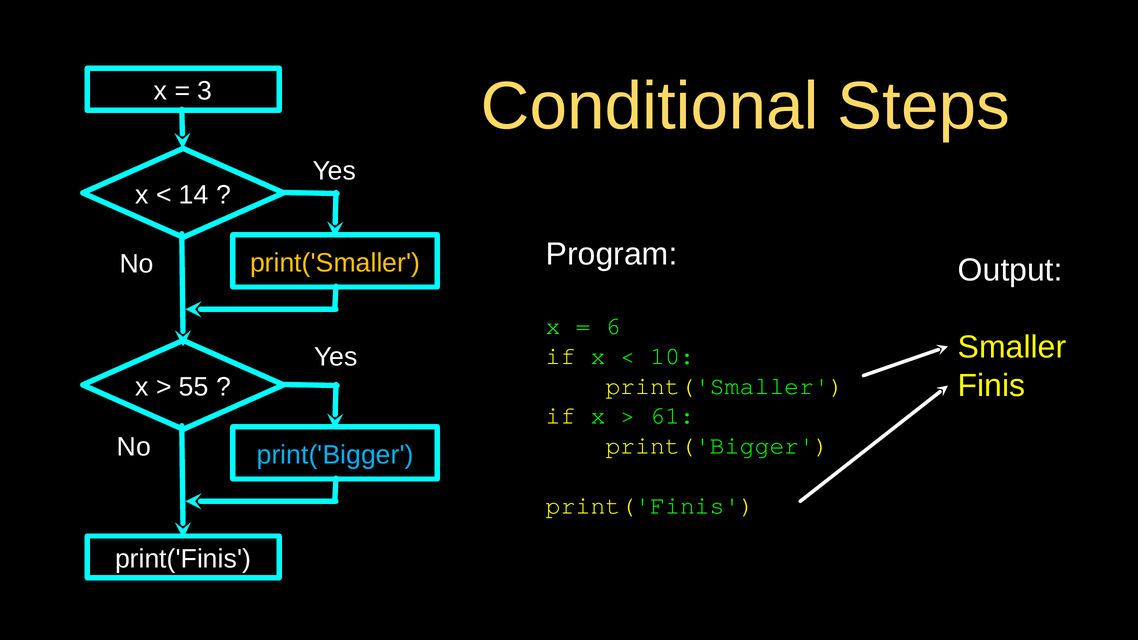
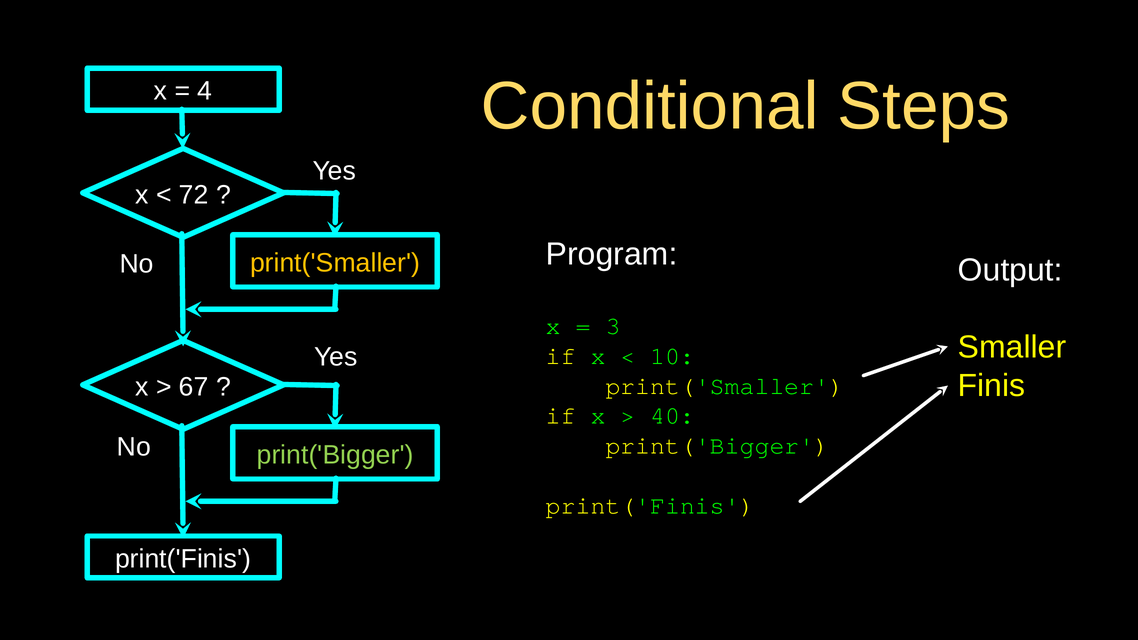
3: 3 -> 4 (205, 91)
14: 14 -> 72 (194, 195)
6: 6 -> 3 (613, 326)
55: 55 -> 67 (194, 387)
61: 61 -> 40 (673, 416)
print('Bigger colour: light blue -> light green (335, 455)
